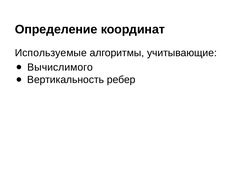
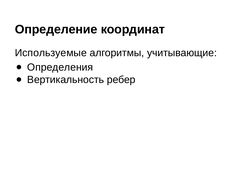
Вычислимого: Вычислимого -> Определения (60, 67)
